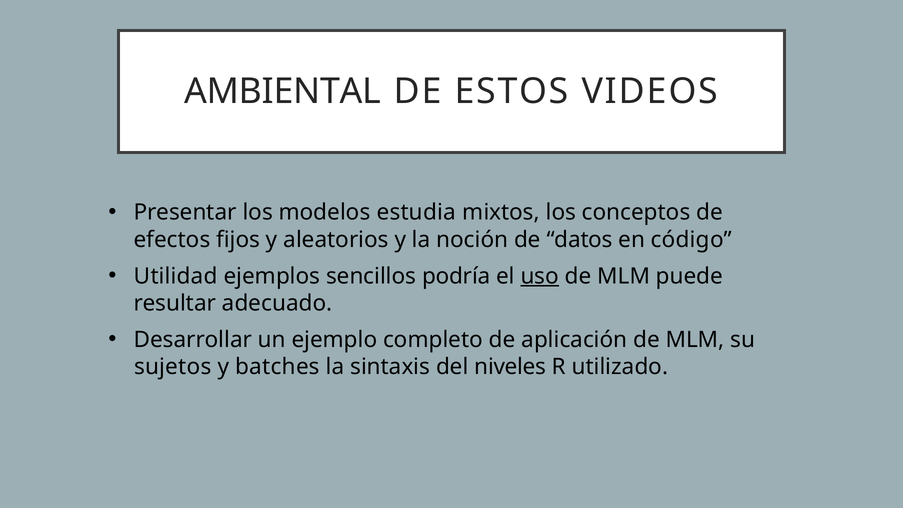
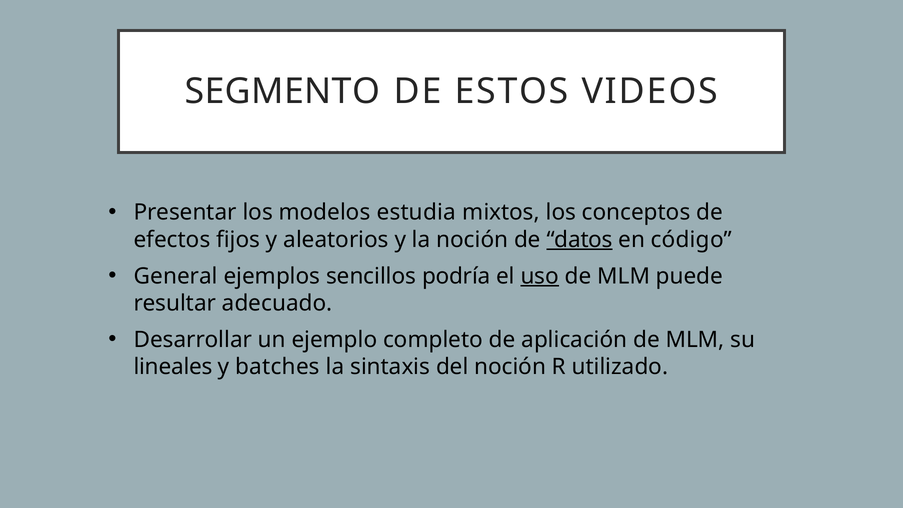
AMBIENTAL: AMBIENTAL -> SEGMENTO (282, 91)
datos underline: none -> present (580, 240)
Utilidad: Utilidad -> General (176, 276)
sujetos: sujetos -> lineales (173, 367)
del niveles: niveles -> noción (510, 367)
